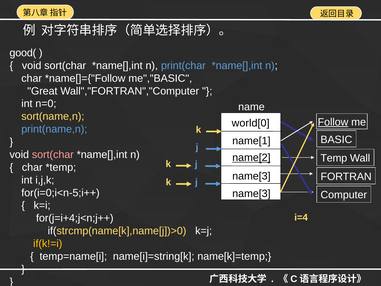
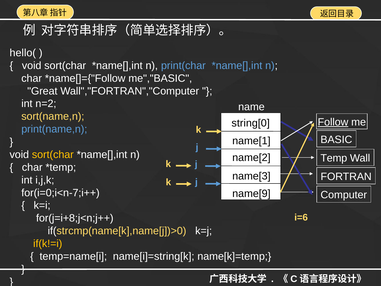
good(: good( -> hello( (23, 53)
n=0: n=0 -> n=2 (46, 104)
world[0: world[0 -> string[0 (251, 123)
sort(char colour: pink -> yellow (53, 154)
name[2 underline: present -> none (251, 158)
for(i=0;i<n-5;i++: for(i=0;i<n-5;i++ -> for(i=0;i<n-7;i++ (60, 193)
name[3: name[3 -> name[9 (251, 194)
i=4: i=4 -> i=6 (301, 217)
for(j=i+4;j<n;j++: for(j=i+4;j<n;j++ -> for(j=i+8;j<n;j++ (75, 218)
